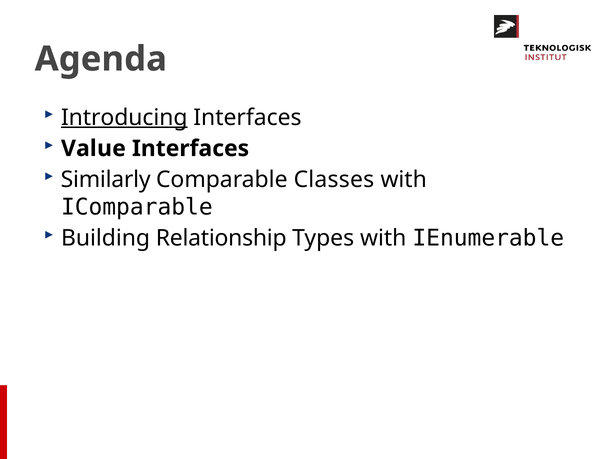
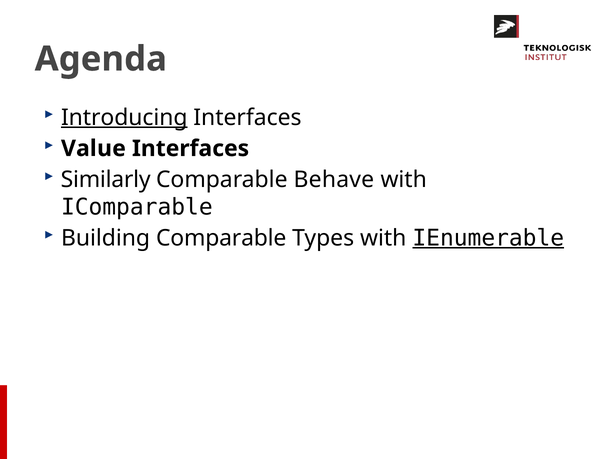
Classes: Classes -> Behave (334, 179)
Building Relationship: Relationship -> Comparable (221, 238)
IEnumerable underline: none -> present (488, 238)
